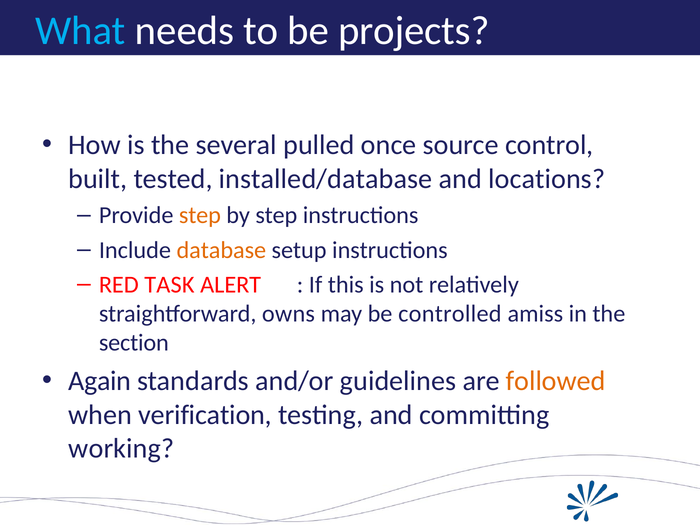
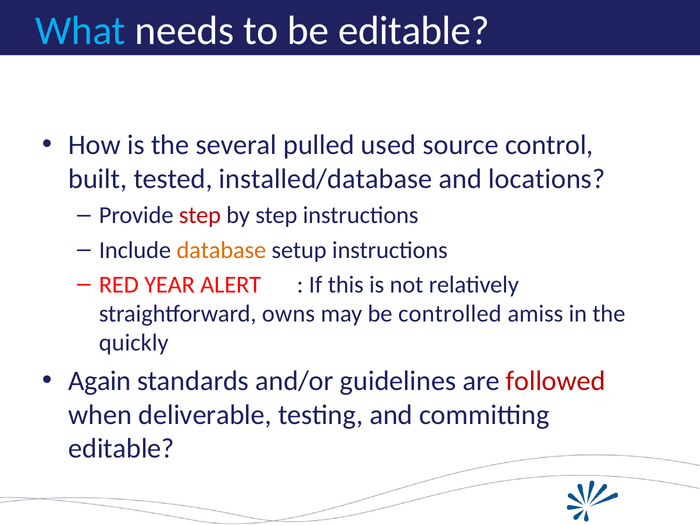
be projects: projects -> editable (414, 31)
once: once -> used (389, 145)
step colour: orange -> red (200, 215)
TASK: TASK -> YEAR (170, 285)
section: section -> quickly (134, 343)
followed colour: orange -> red (556, 381)
verification: verification -> deliverable (205, 415)
working: working -> editable (121, 449)
